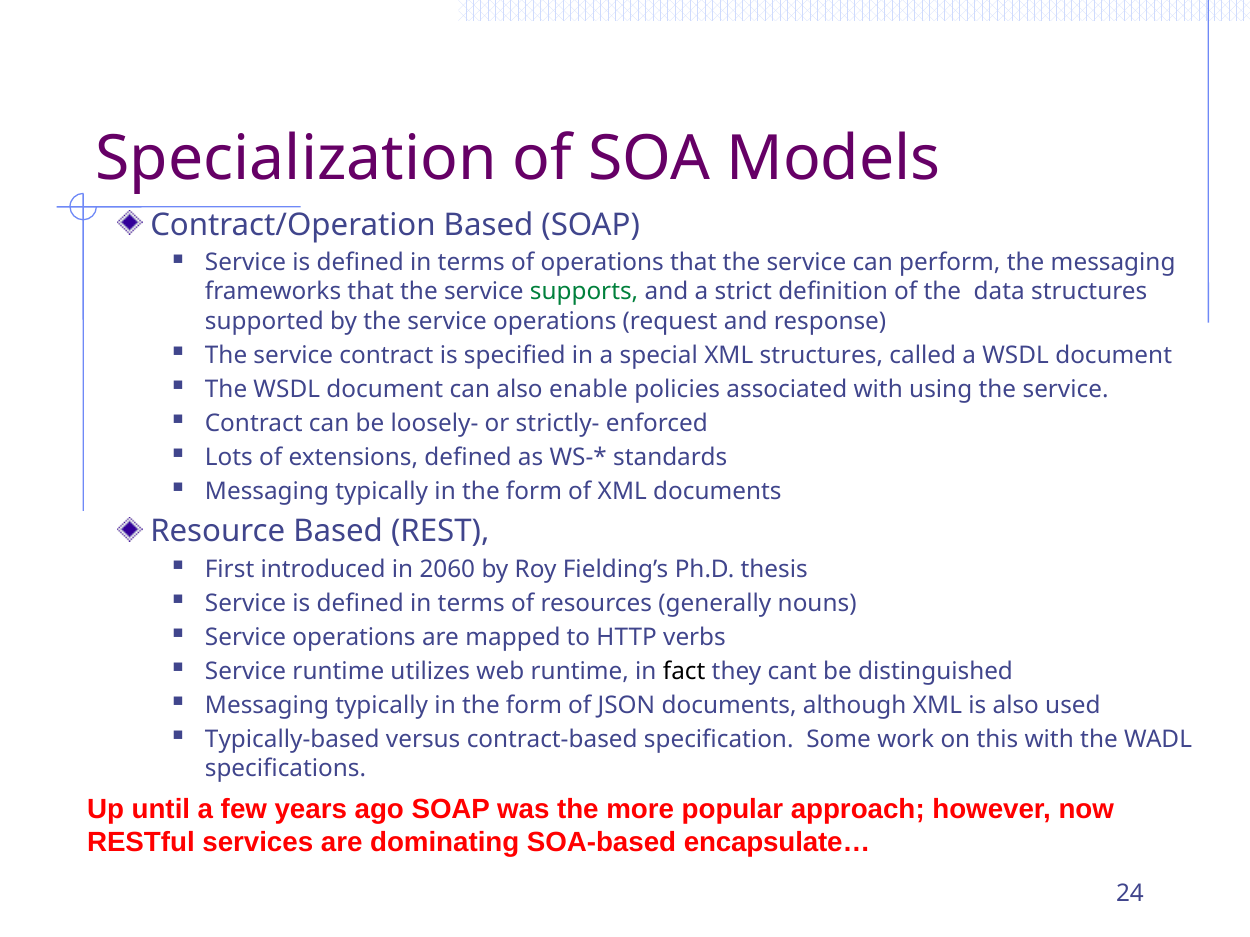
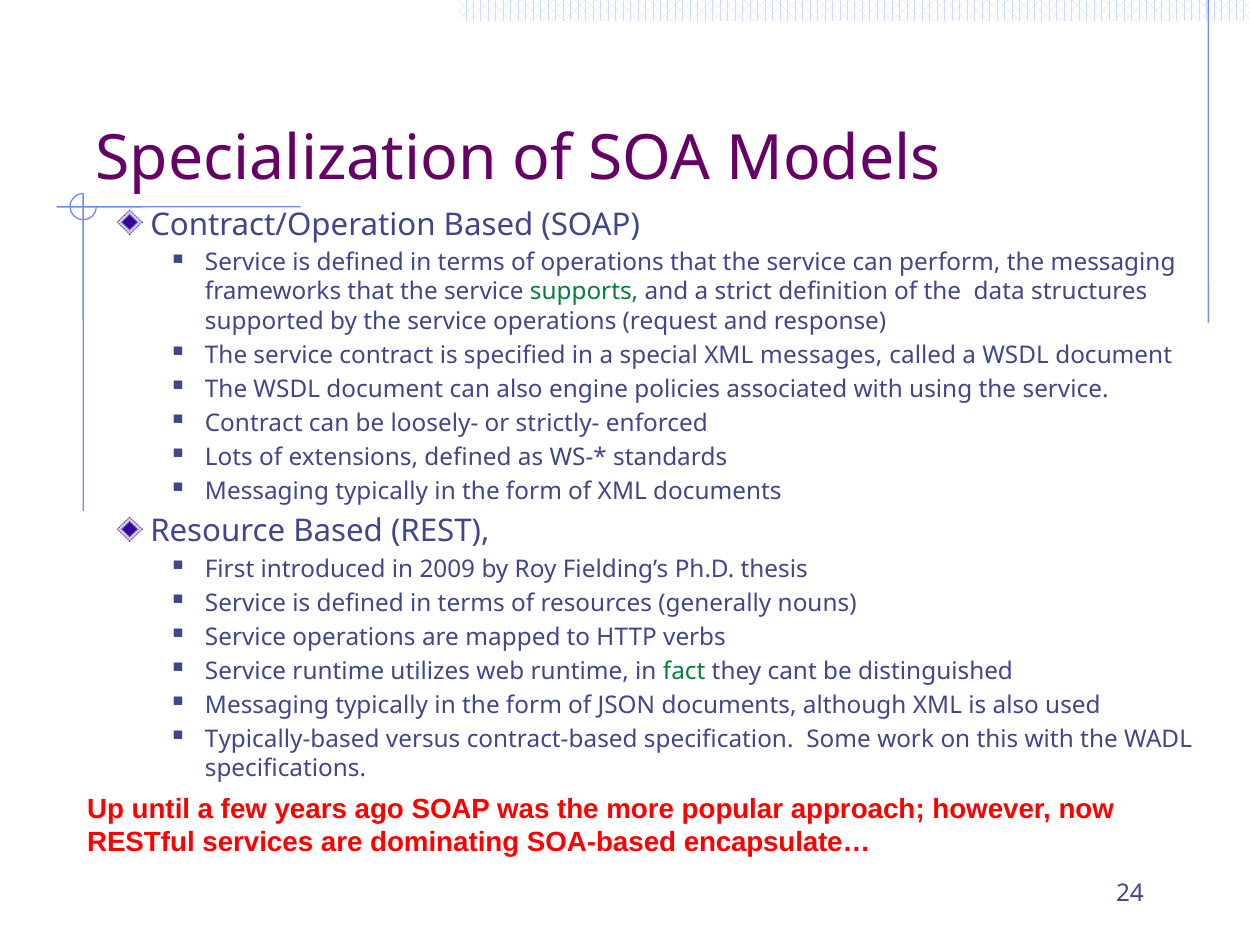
XML structures: structures -> messages (821, 355)
enable: enable -> engine (589, 389)
2060: 2060 -> 2009 (447, 569)
fact colour: black -> green (684, 671)
